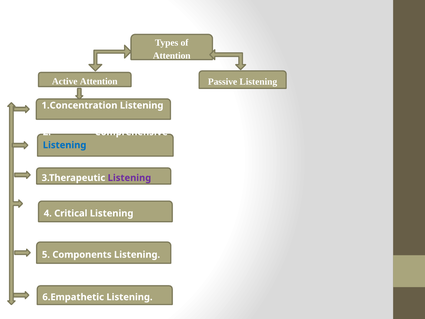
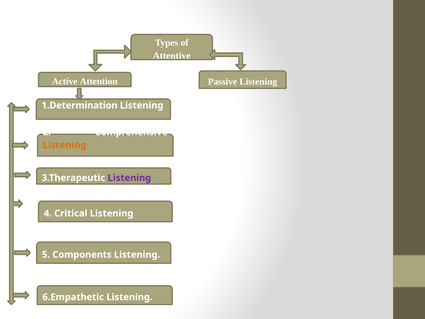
Attention: Attention -> Attentive (172, 56)
1.Concentration: 1.Concentration -> 1.Determination (80, 105)
Listening colour: blue -> orange (65, 145)
